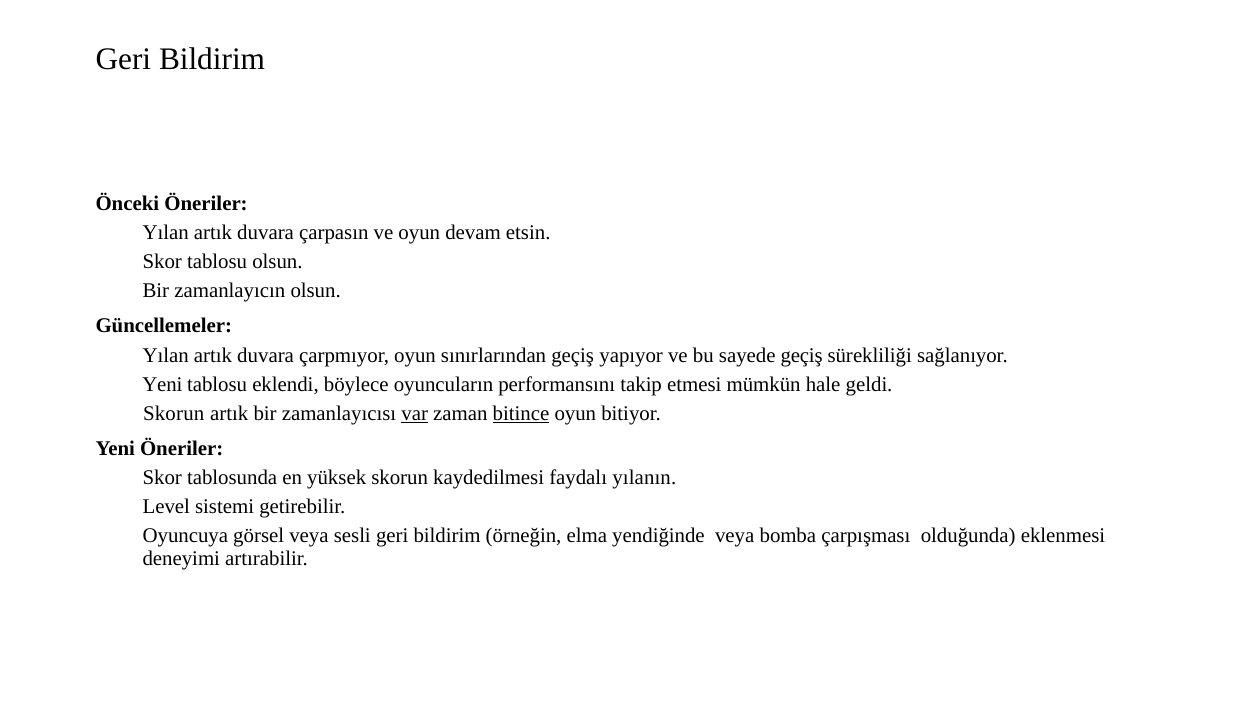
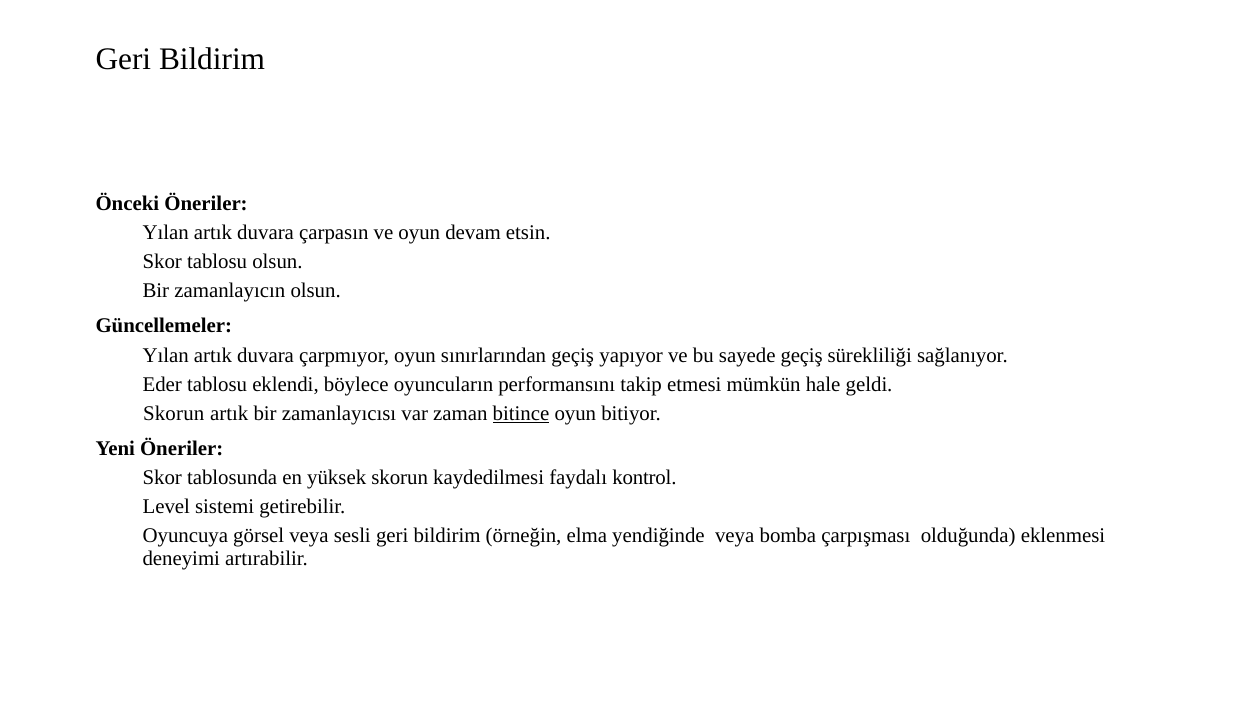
Yeni: Yeni -> Eder (162, 384)
var underline: present -> none (415, 413)
yılanın: yılanın -> kontrol (644, 478)
